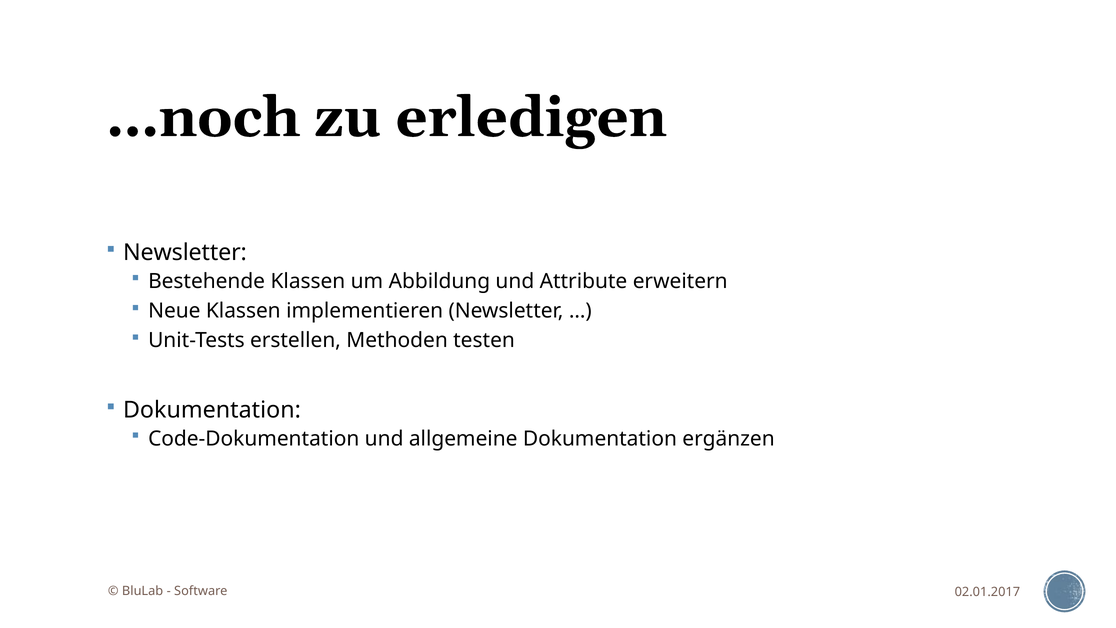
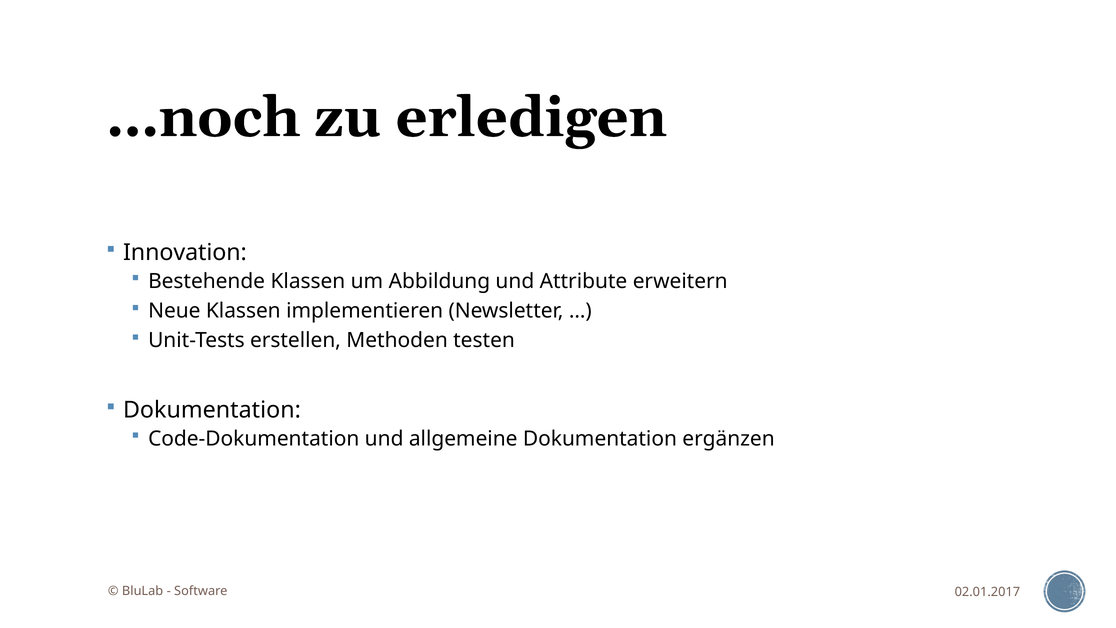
Newsletter: Newsletter -> Innovation (185, 253)
